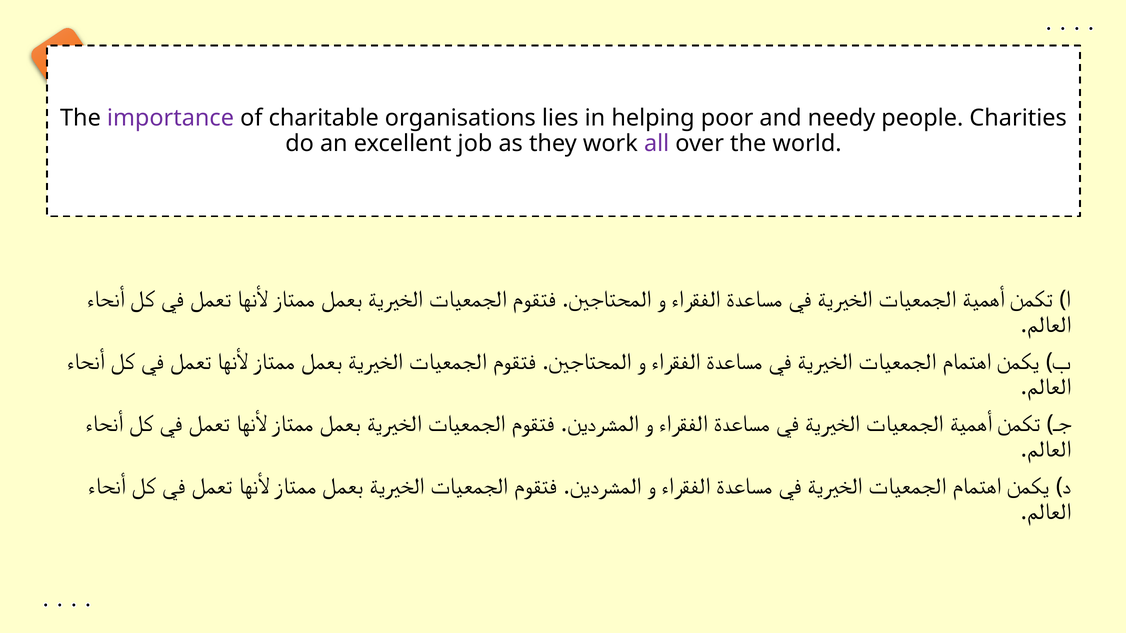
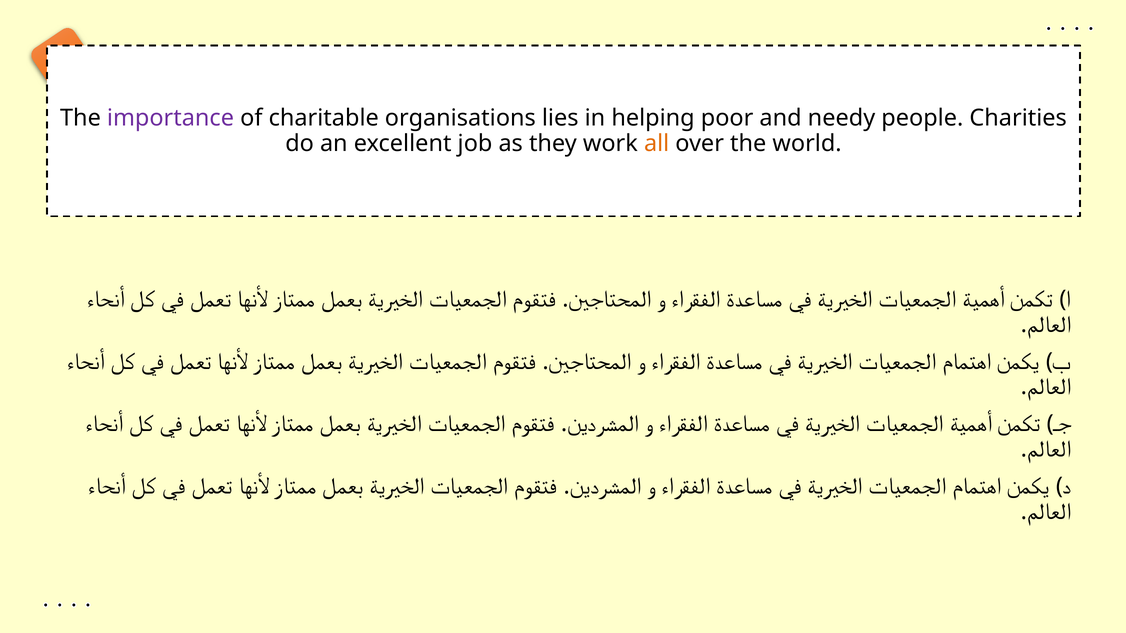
all colour: purple -> orange (657, 143)
